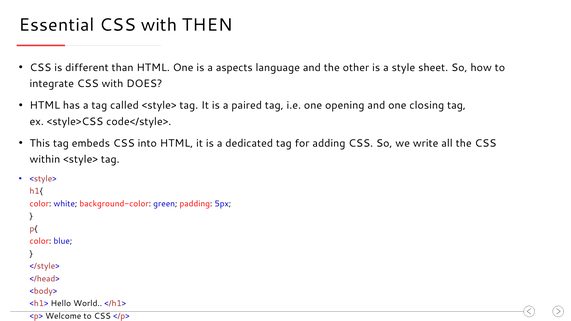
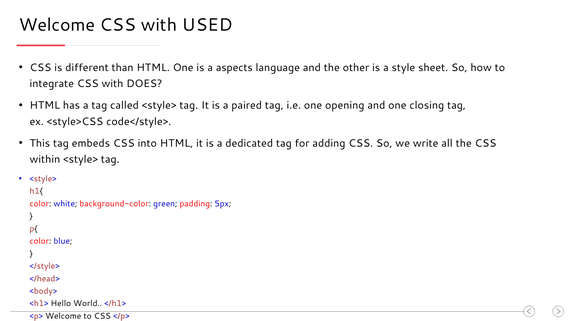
Essential: Essential -> Welcome (57, 25)
THEN: THEN -> USED (207, 25)
